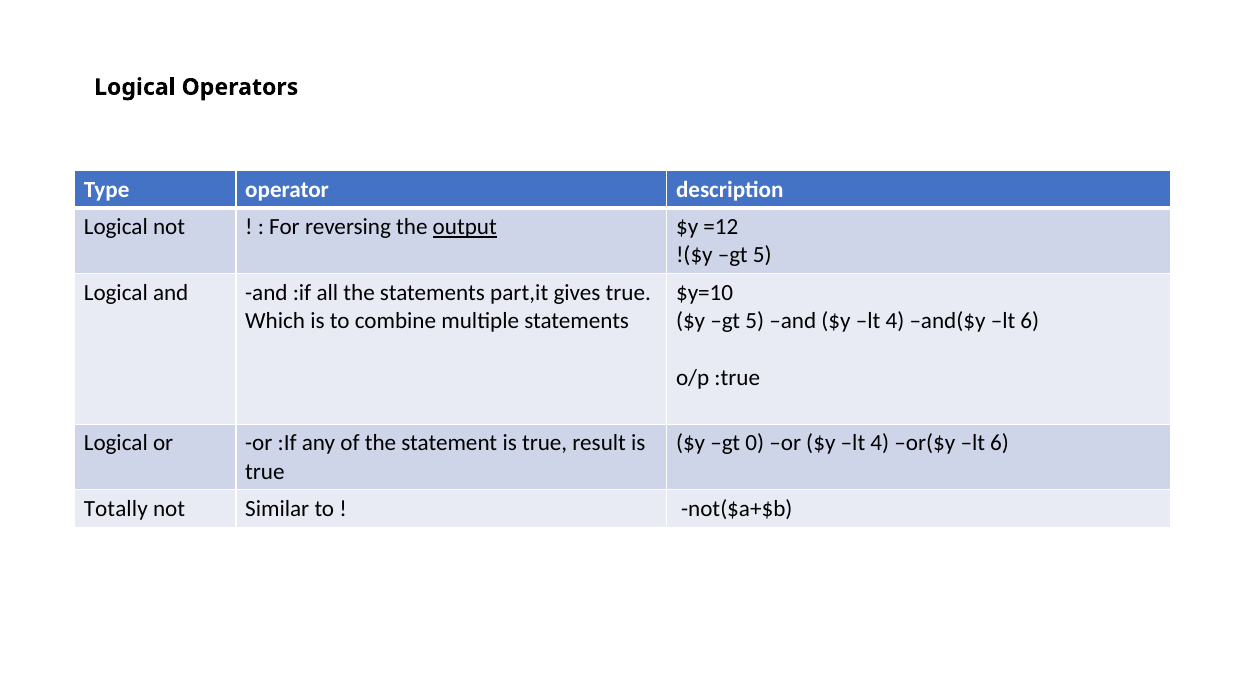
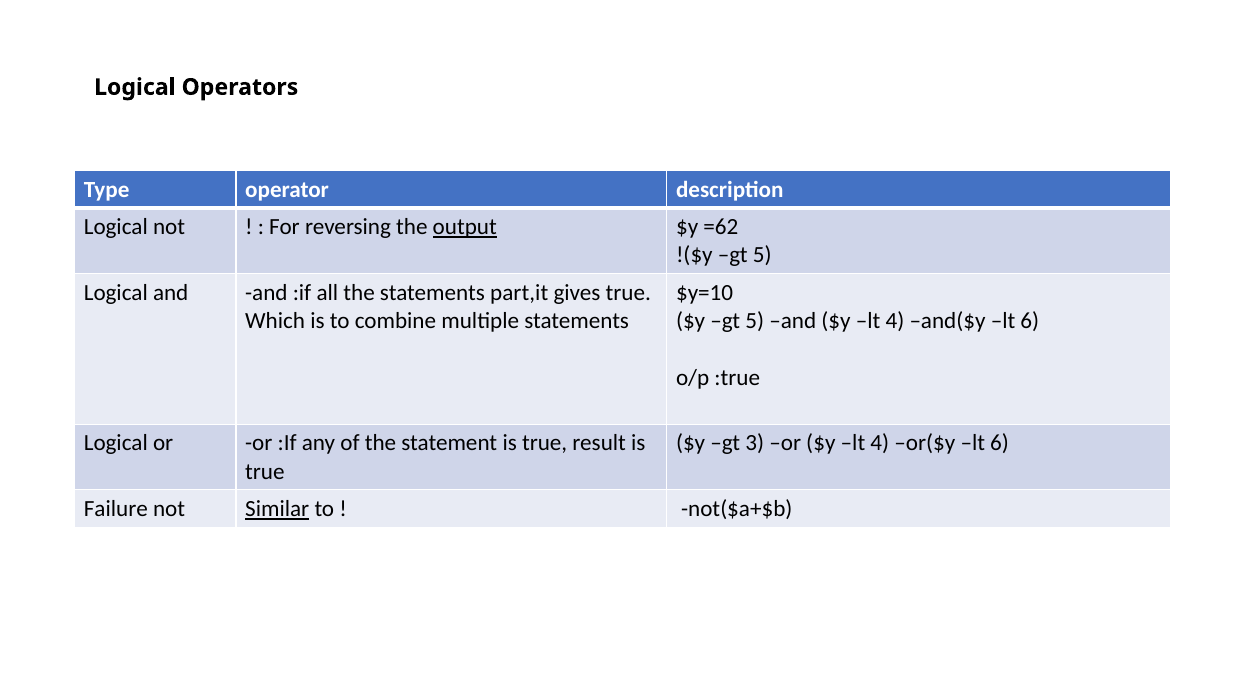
=12: =12 -> =62 (721, 227)
0: 0 -> 3 (755, 443)
Totally: Totally -> Failure (116, 509)
Similar underline: none -> present (277, 509)
